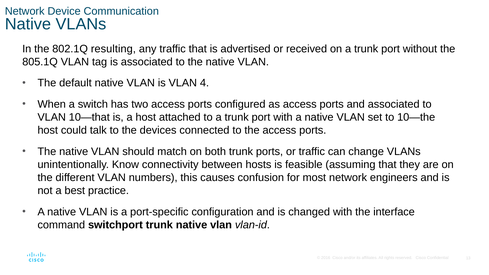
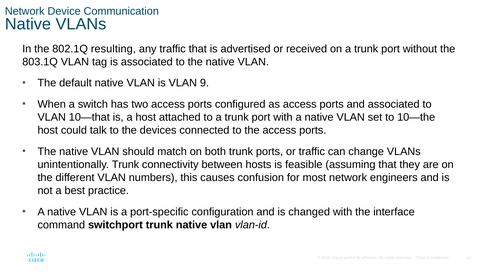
805.1Q: 805.1Q -> 803.1Q (40, 62)
4: 4 -> 9 (204, 83)
unintentionally Know: Know -> Trunk (126, 165)
